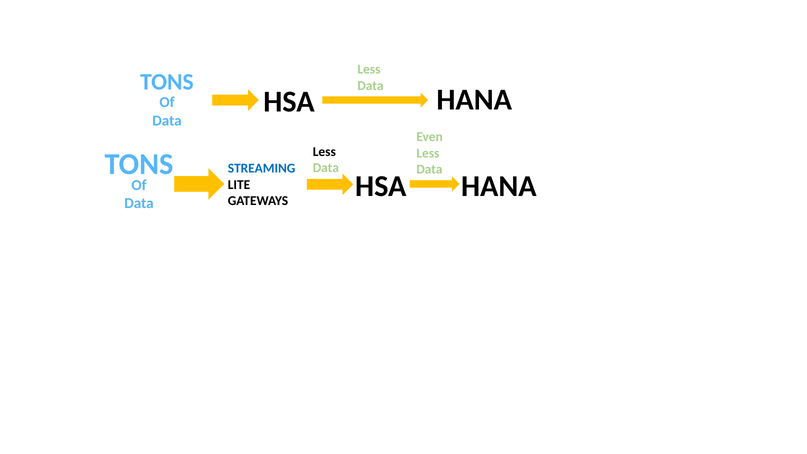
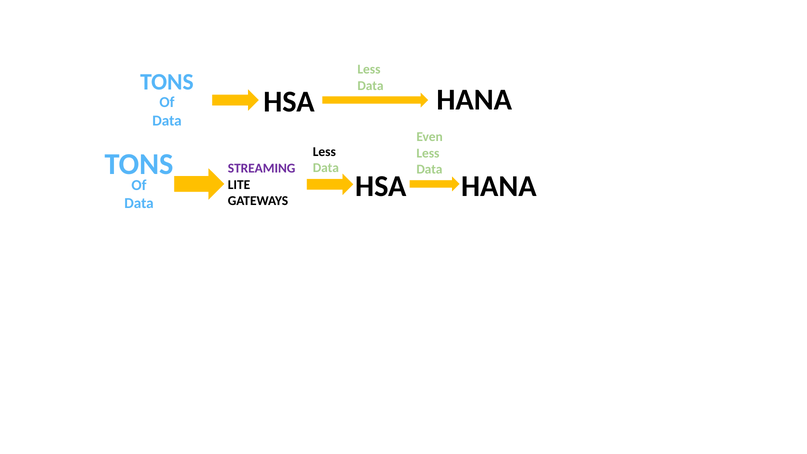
STREAMING colour: blue -> purple (262, 168)
